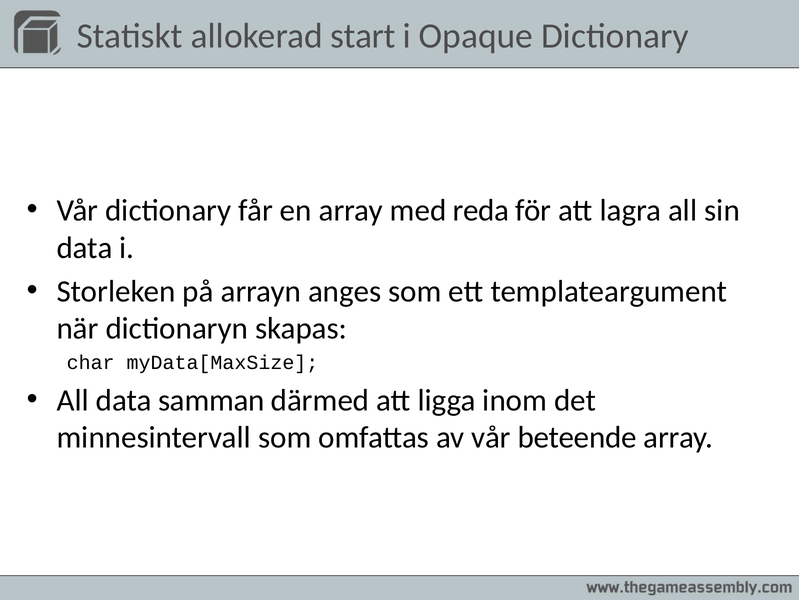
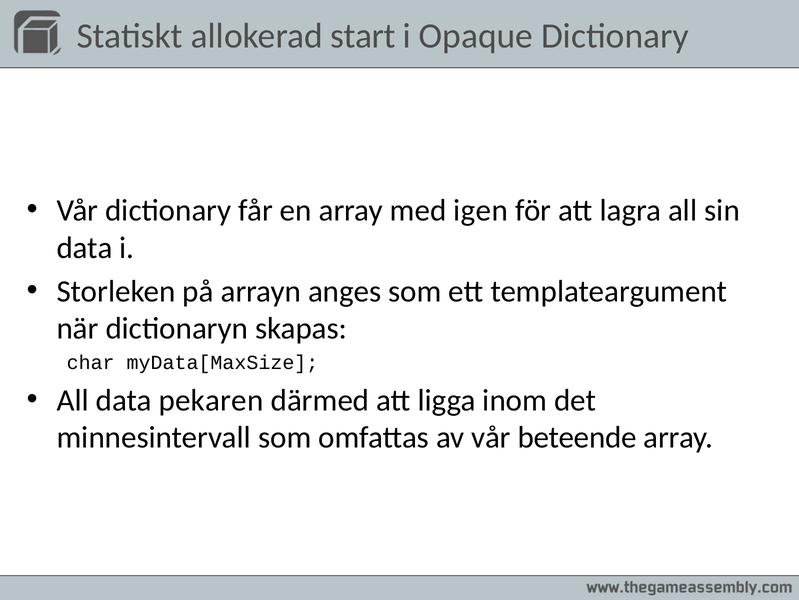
reda: reda -> igen (481, 210)
samman: samman -> pekaren (211, 400)
